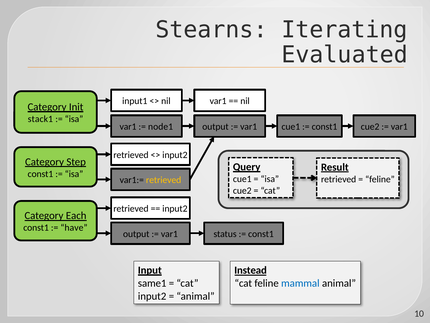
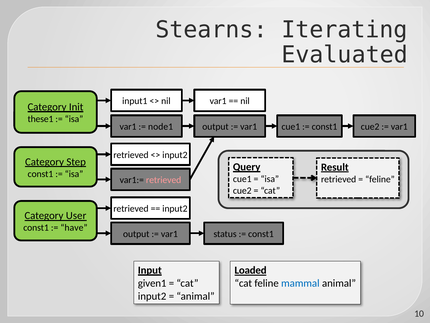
stack1: stack1 -> these1 (40, 119)
retrieved colour: yellow -> pink (164, 180)
Each: Each -> User (76, 215)
Instead: Instead -> Loaded (251, 270)
same1: same1 -> given1 (152, 283)
